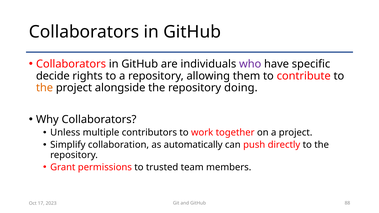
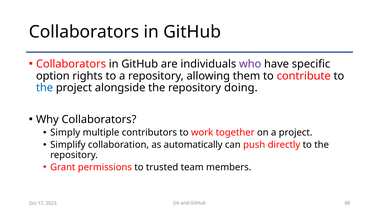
decide: decide -> option (53, 76)
the colour: orange -> blue (45, 88)
Unless: Unless -> Simply (65, 133)
